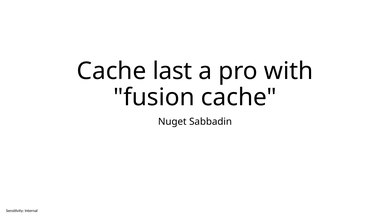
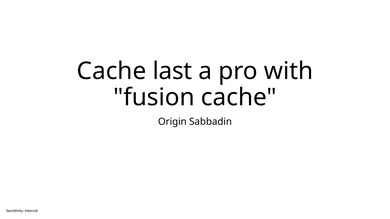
Nuget: Nuget -> Origin (172, 122)
